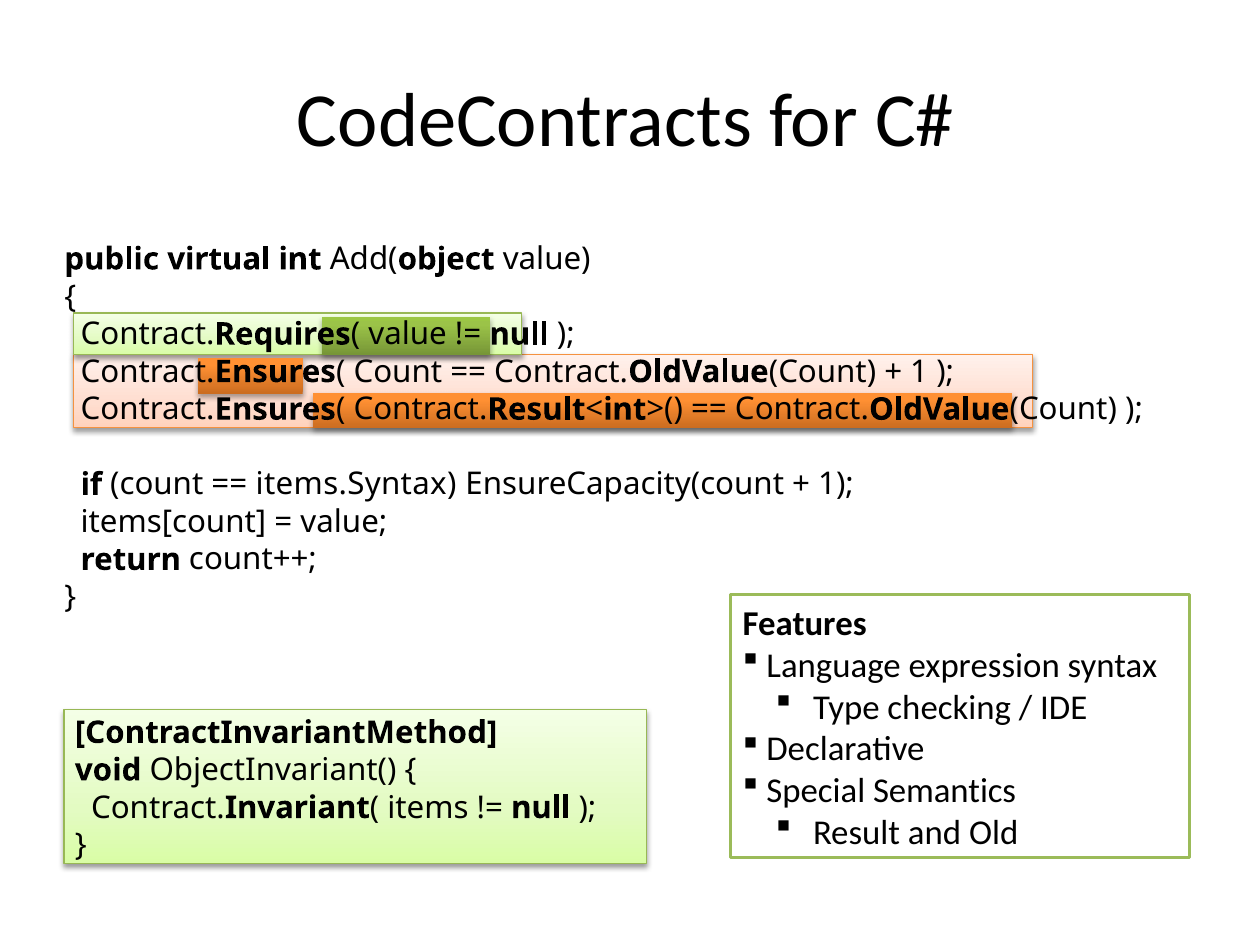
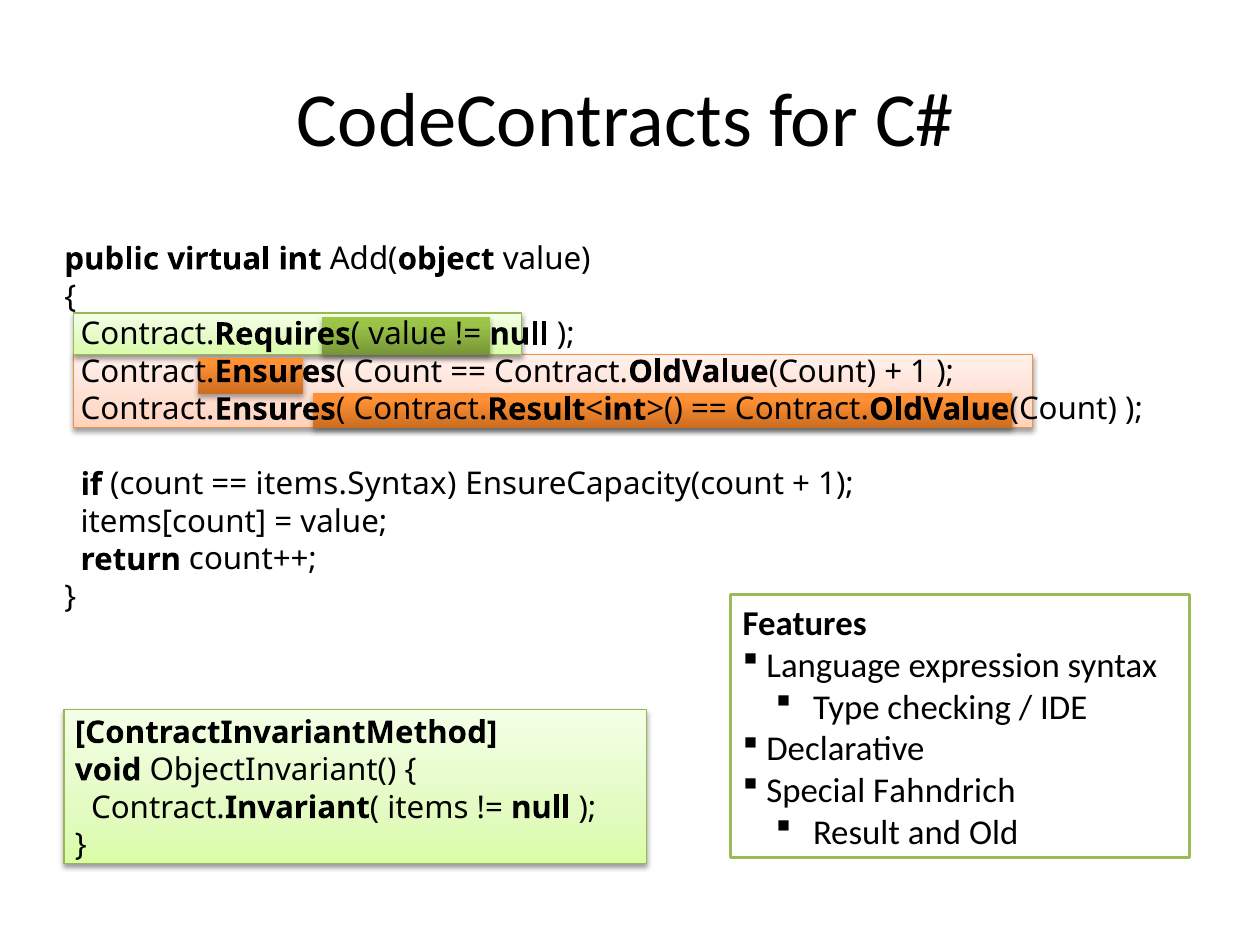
Semantics: Semantics -> Fahndrich (944, 791)
